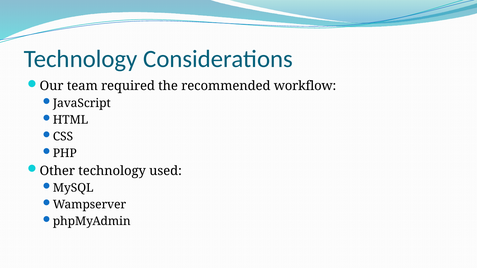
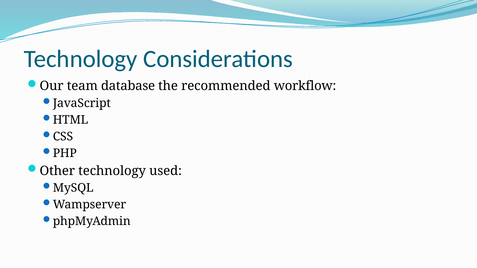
required: required -> database (128, 86)
